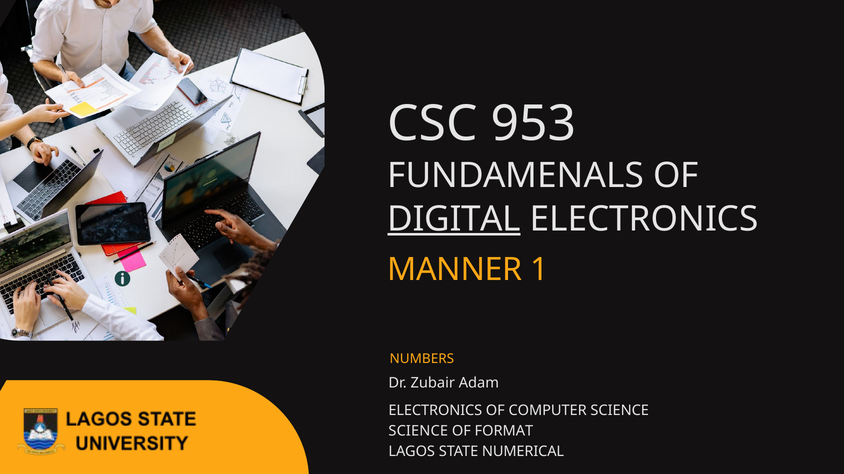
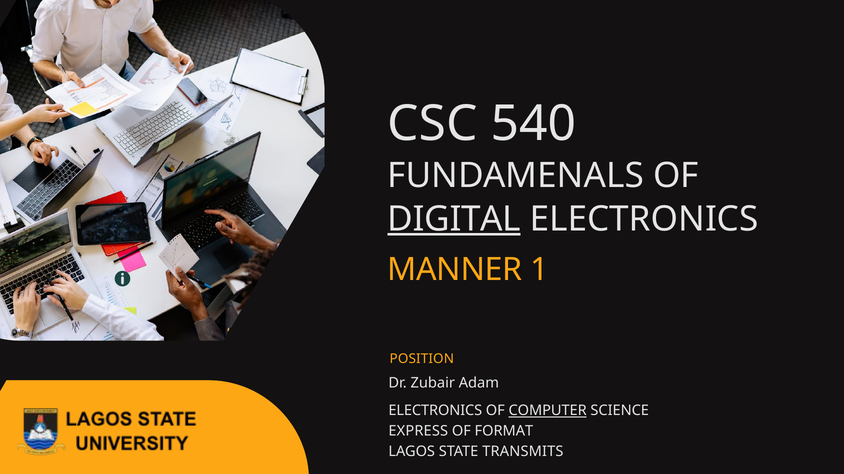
953: 953 -> 540 (533, 124)
NUMBERS: NUMBERS -> POSITION (422, 360)
COMPUTER underline: none -> present (548, 411)
SCIENCE: SCIENCE -> EXPRESS (418, 432)
NUMERICAL: NUMERICAL -> TRANSMITS (523, 452)
